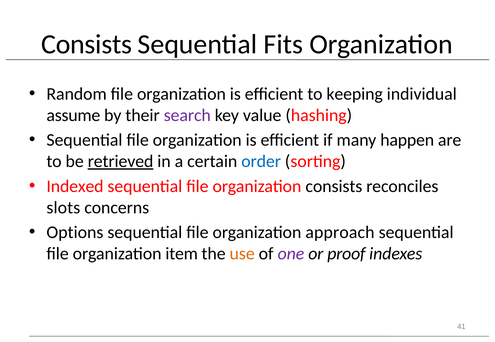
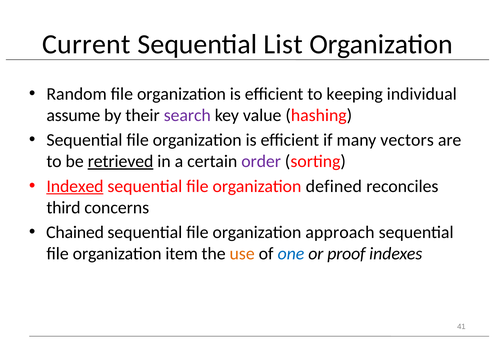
Consists: Consists -> Current (86, 44)
Fits: Fits -> List (283, 44)
happen: happen -> vectors (407, 140)
order colour: blue -> purple (261, 162)
Indexed underline: none -> present (75, 187)
organization consists: consists -> defined (334, 187)
slots: slots -> third (64, 208)
Options: Options -> Chained (75, 233)
one colour: purple -> blue (291, 254)
